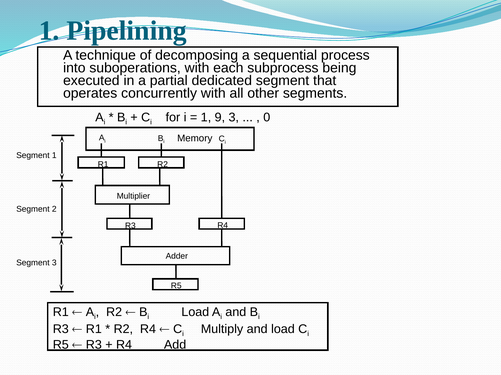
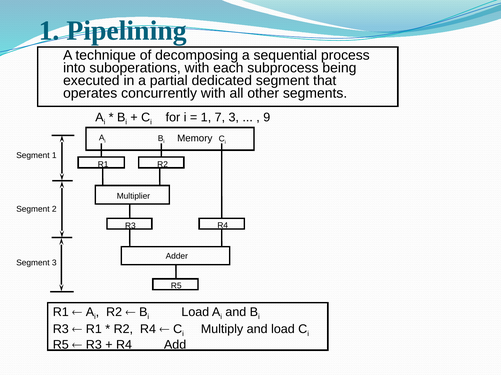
9: 9 -> 7 (220, 118)
0: 0 -> 9 (267, 118)
